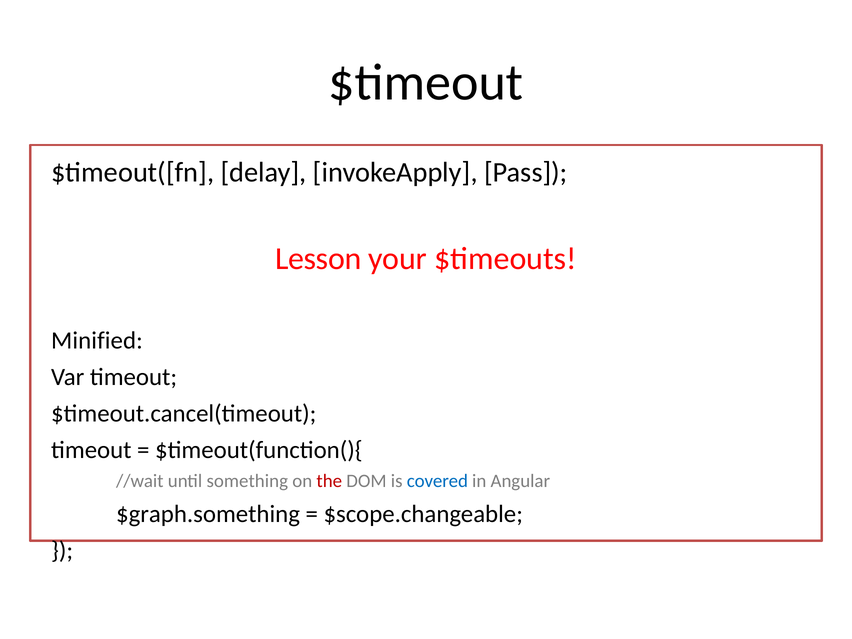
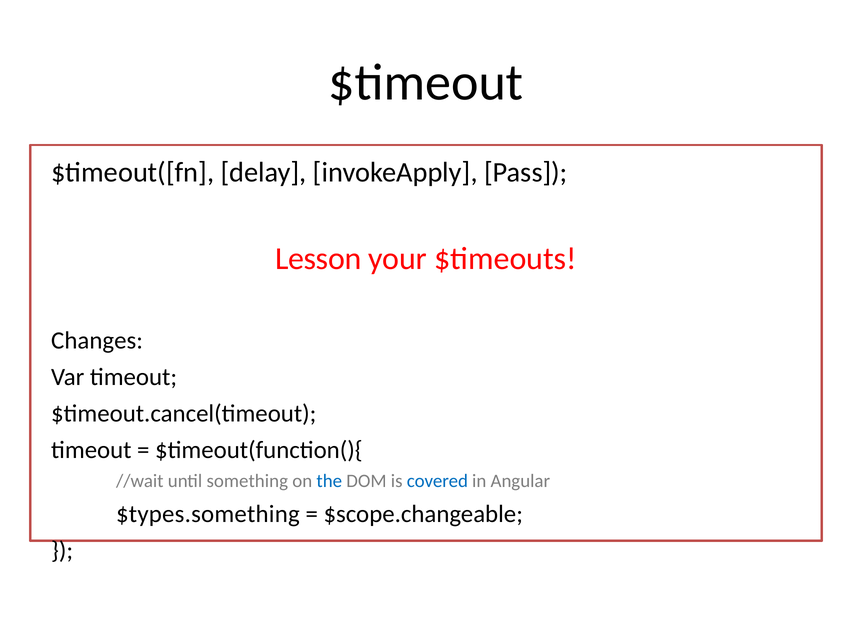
Minified: Minified -> Changes (97, 341)
the colour: red -> blue (329, 481)
$graph.something: $graph.something -> $types.something (208, 514)
